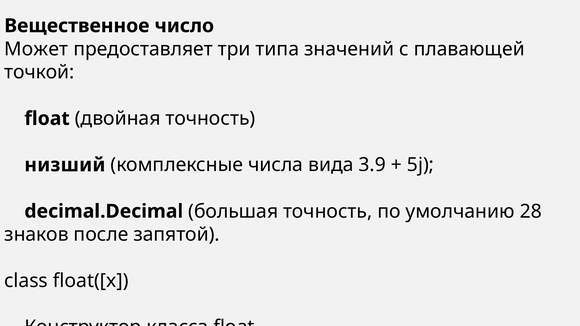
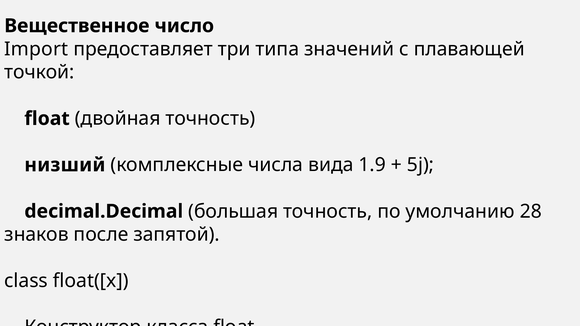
Может: Может -> Import (36, 49)
3.9: 3.9 -> 1.9 (372, 165)
